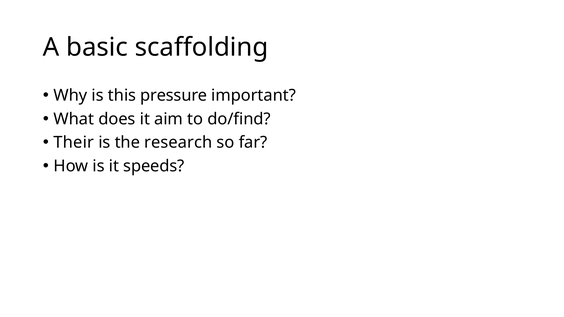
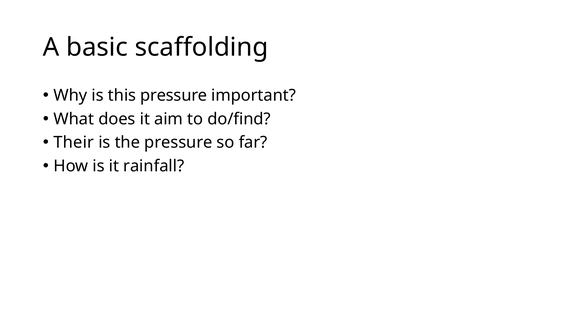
the research: research -> pressure (178, 143)
speeds: speeds -> rainfall (154, 166)
